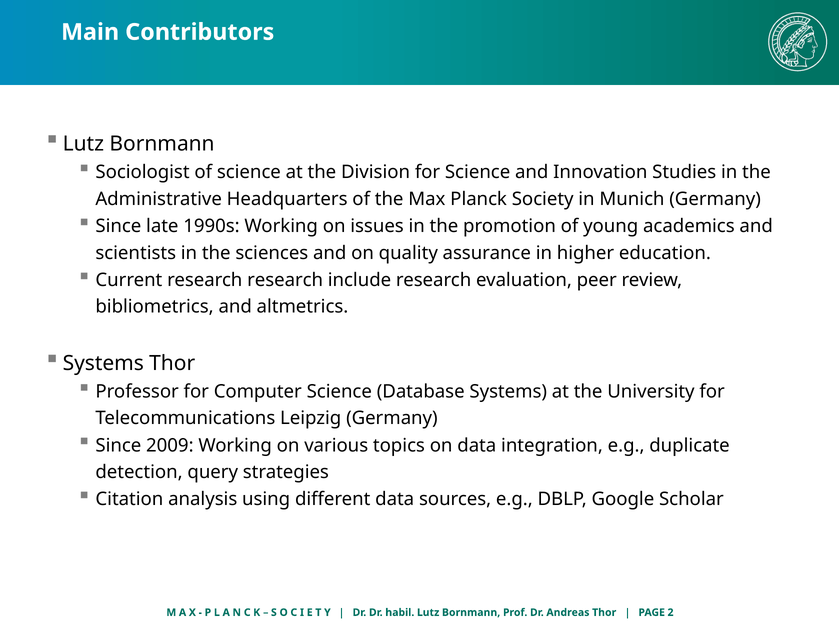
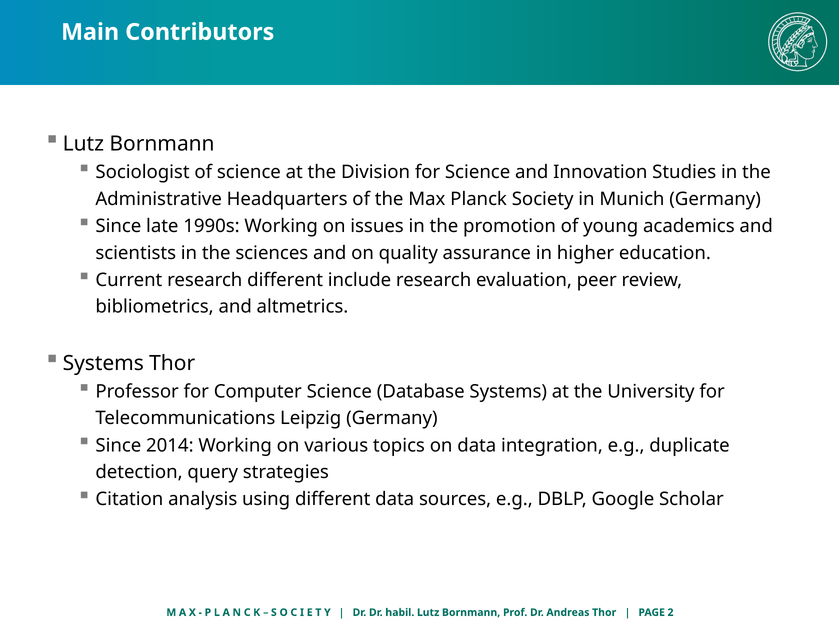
research research: research -> different (285, 280)
2009: 2009 -> 2014 (170, 446)
